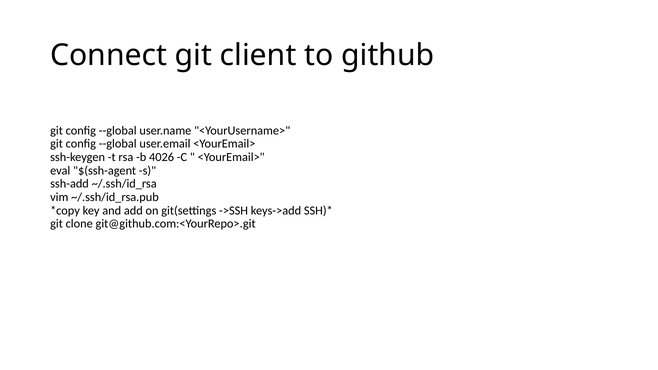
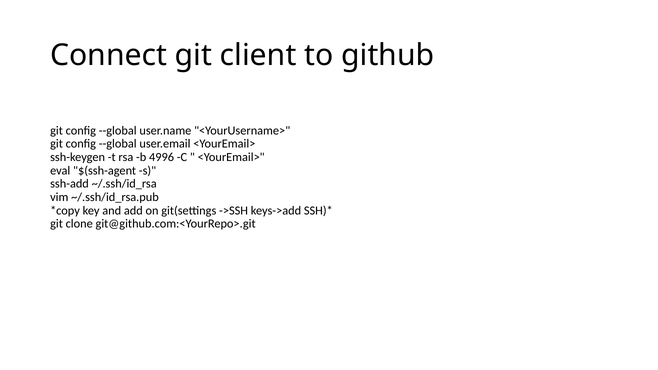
4026: 4026 -> 4996 (162, 157)
